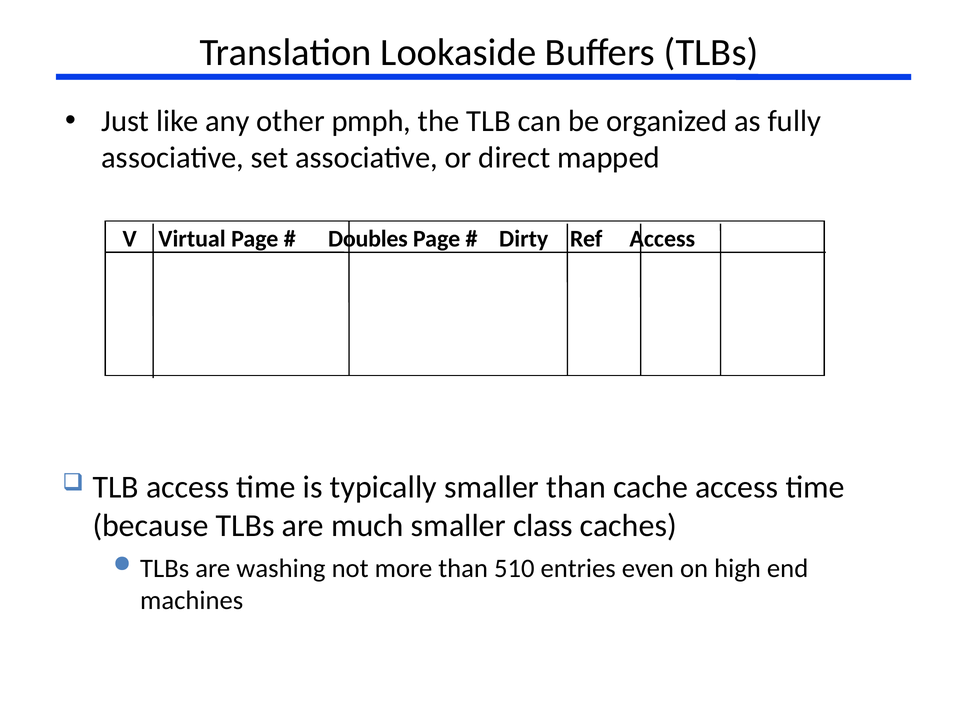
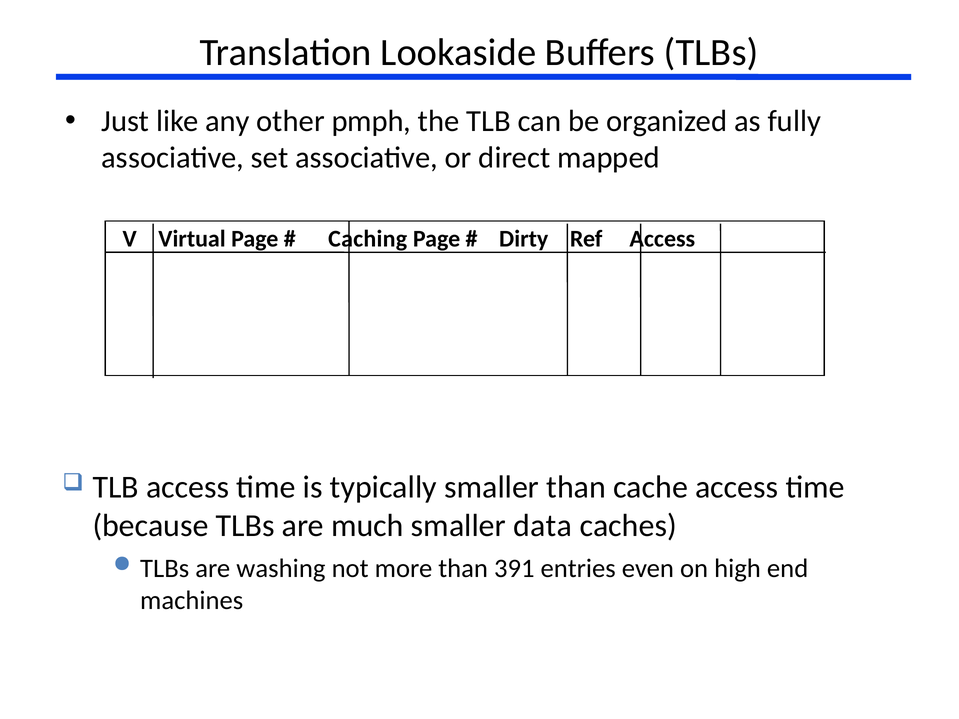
Doubles: Doubles -> Caching (368, 239)
class: class -> data (543, 526)
510: 510 -> 391 (514, 569)
